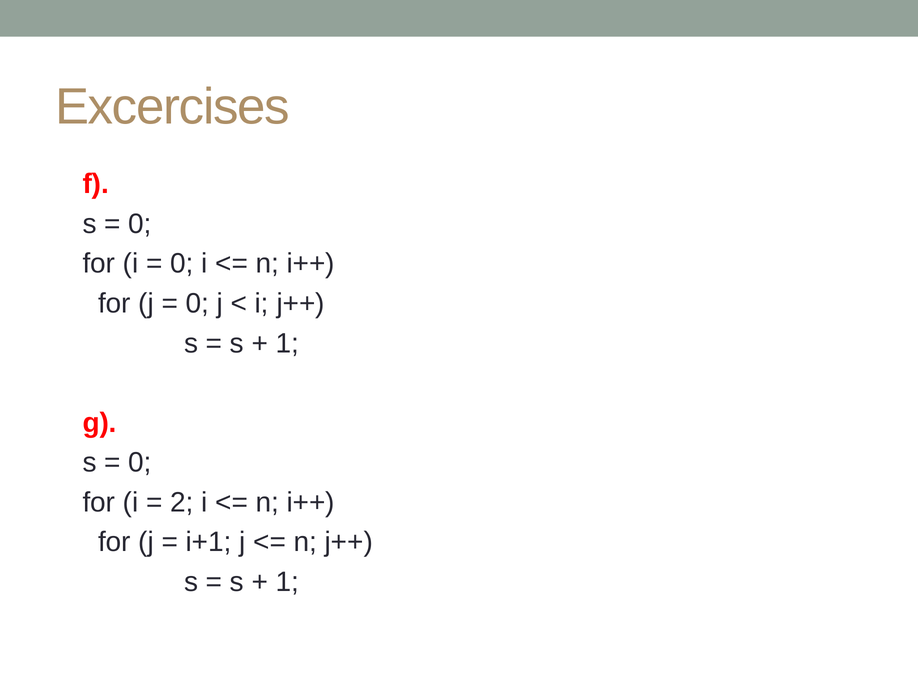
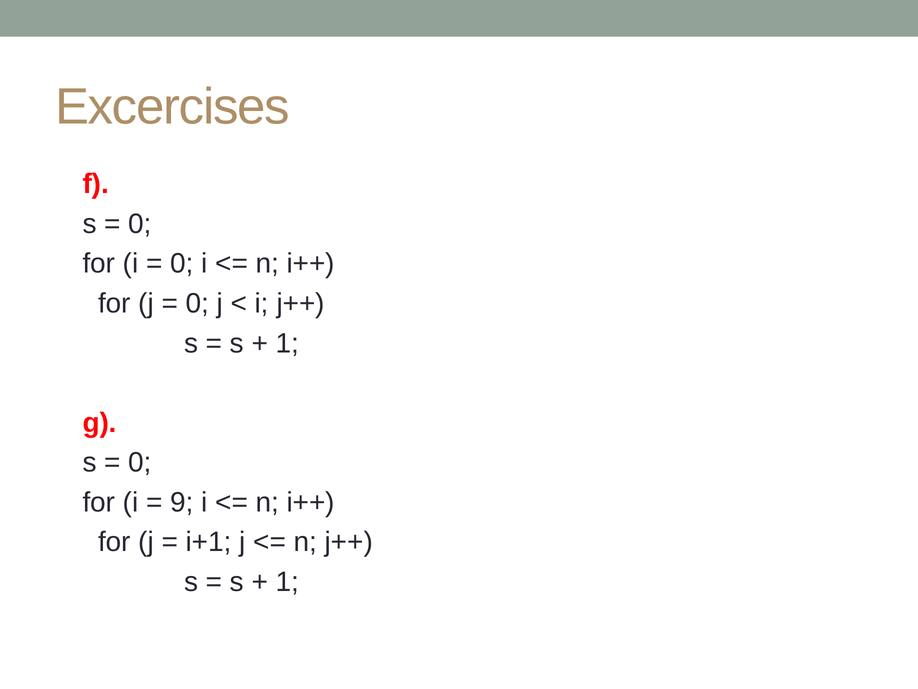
2: 2 -> 9 (182, 502)
